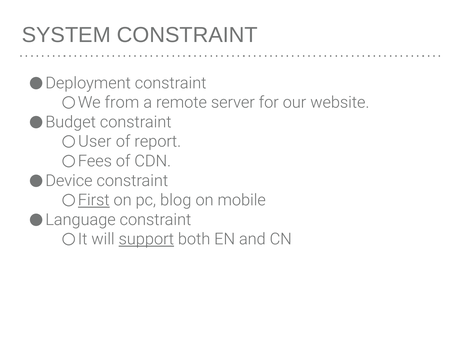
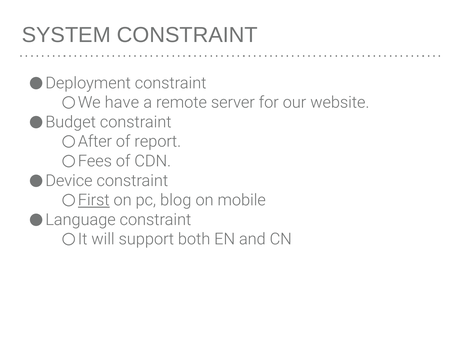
from: from -> have (122, 103)
User: User -> After (95, 142)
support underline: present -> none (146, 239)
